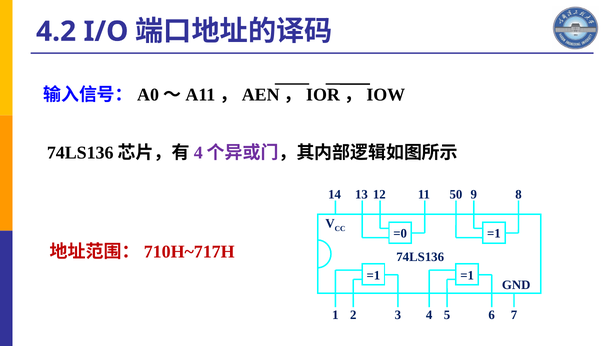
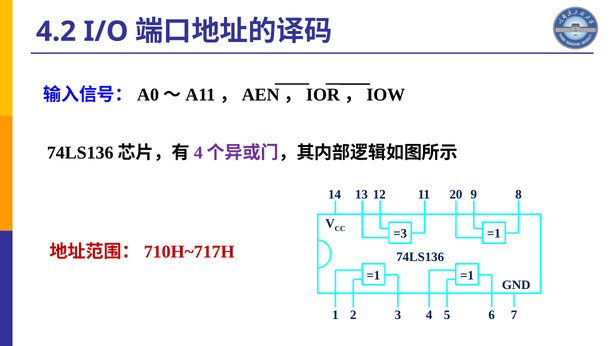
50: 50 -> 20 (456, 194)
=0: =0 -> =3 (400, 234)
